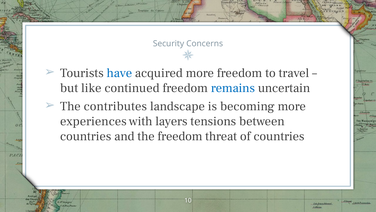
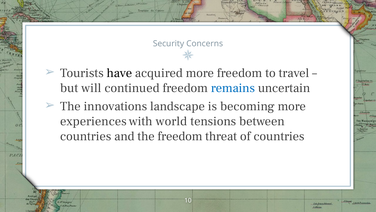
have colour: blue -> black (119, 73)
like: like -> will (91, 88)
contributes: contributes -> innovations (115, 106)
layers: layers -> world (171, 121)
